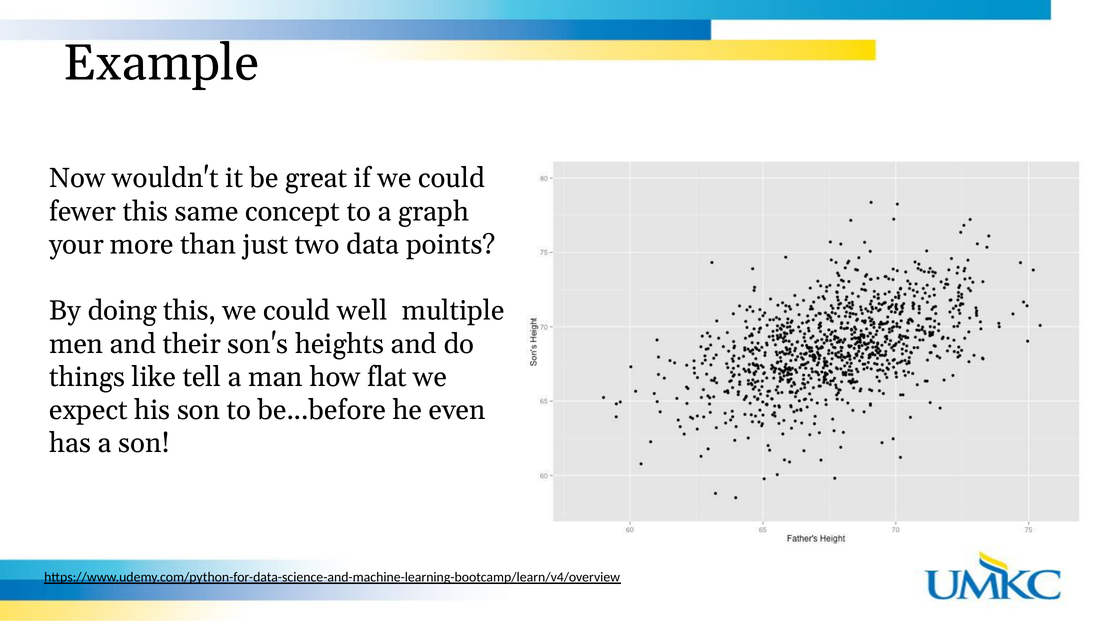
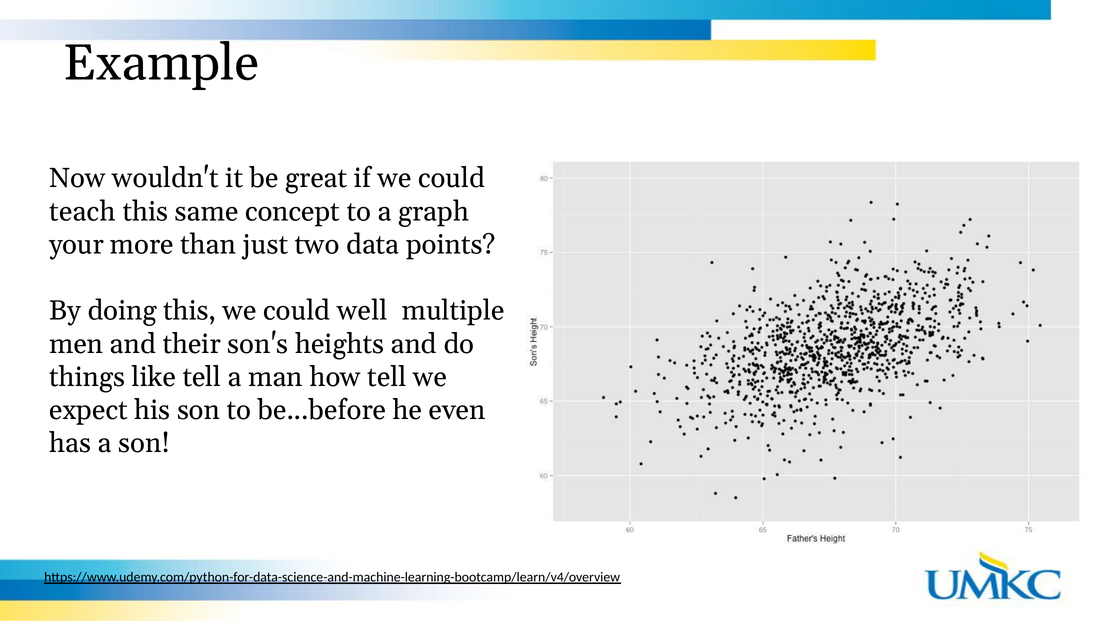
fewer: fewer -> teach (83, 211)
how flat: flat -> tell (387, 377)
